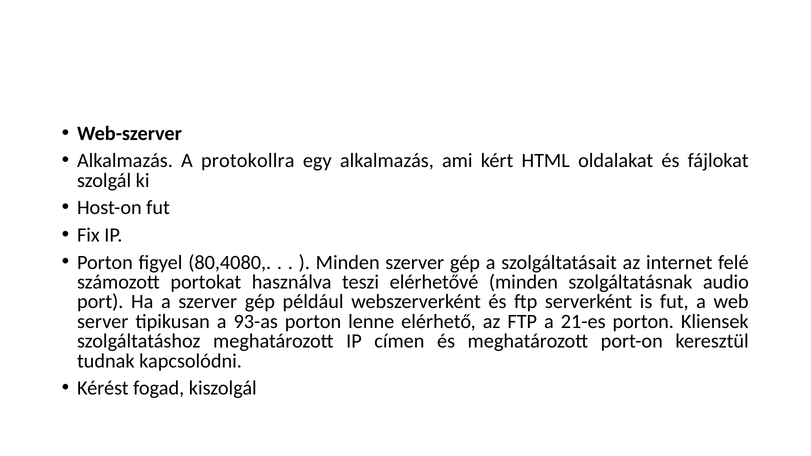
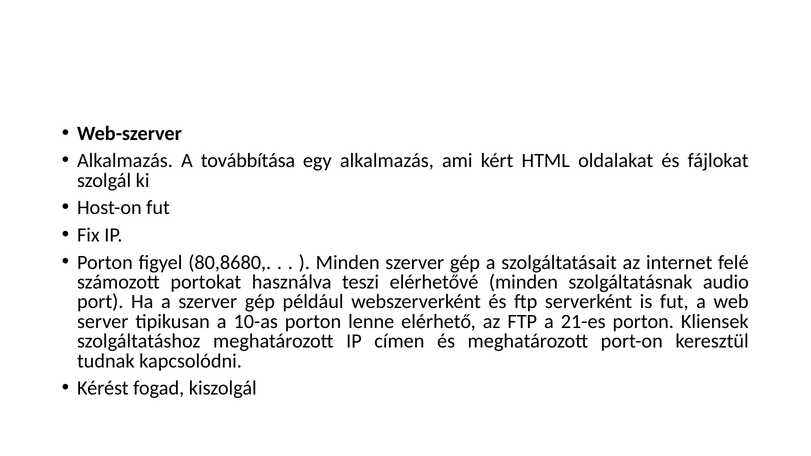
protokollra: protokollra -> továbbítása (248, 161)
80,4080: 80,4080 -> 80,8680 (230, 262)
93-as: 93-as -> 10-as (256, 322)
